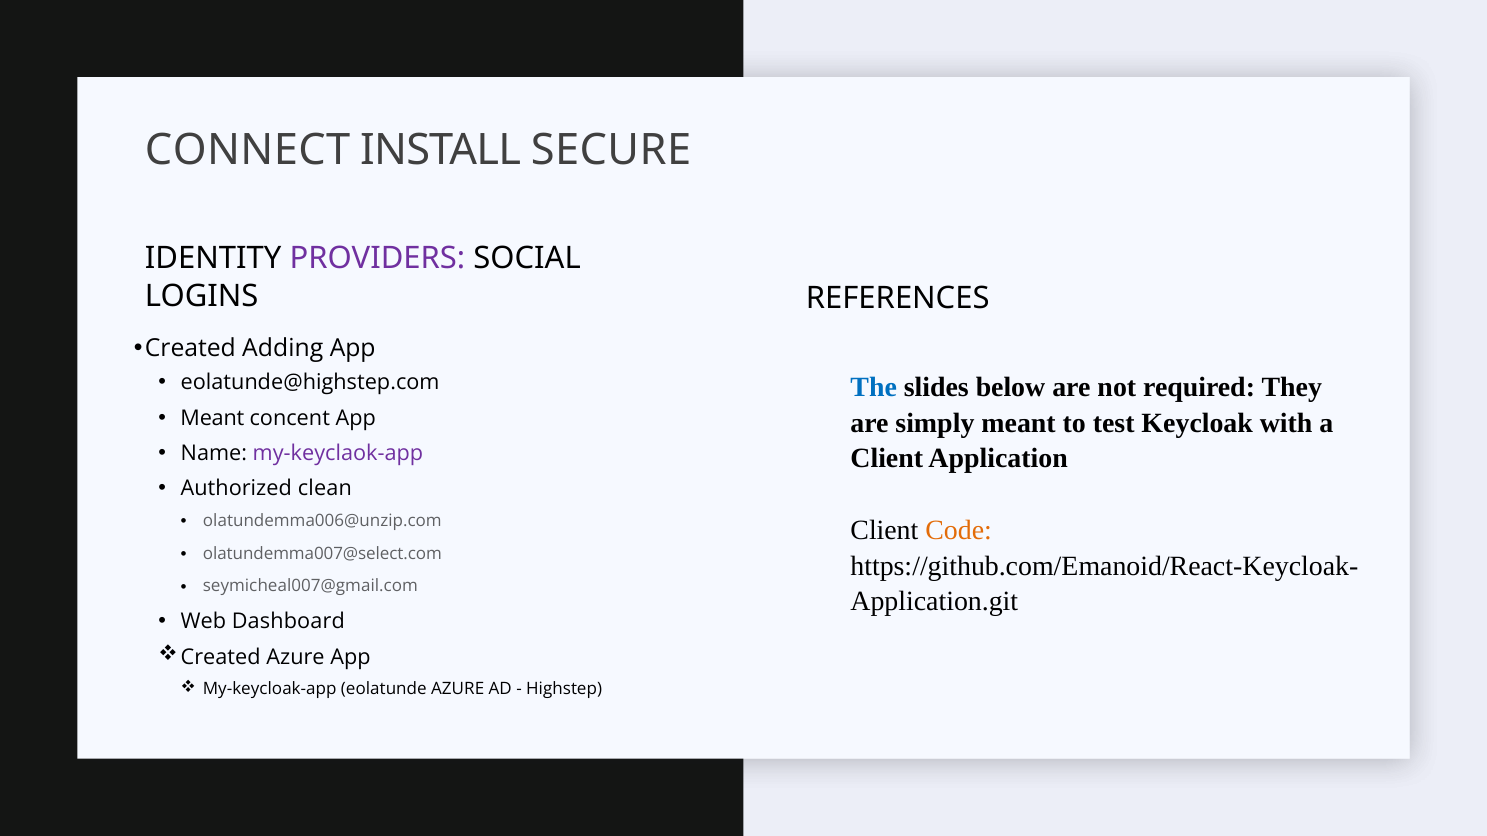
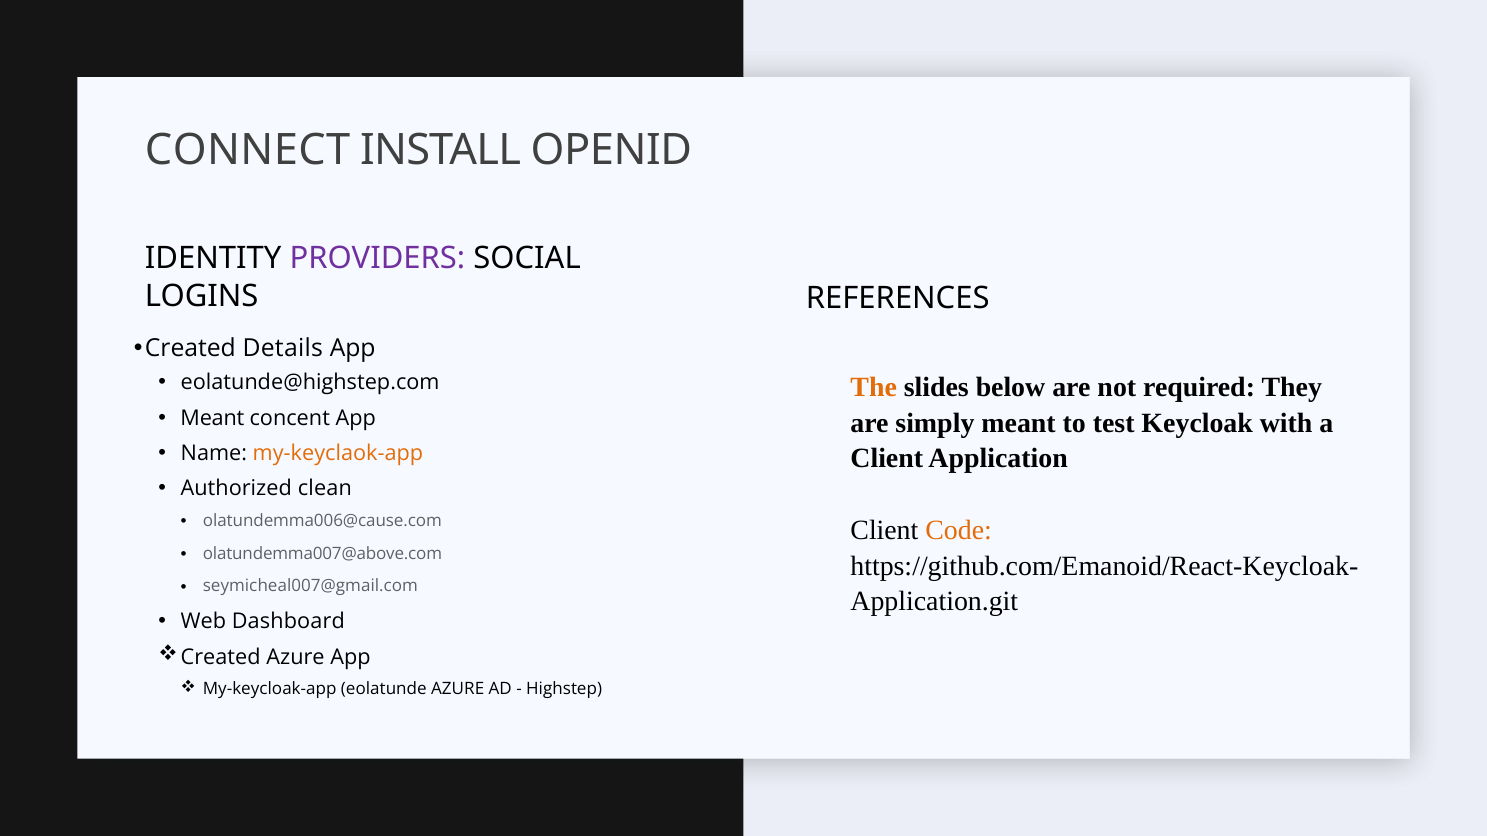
SECURE: SECURE -> OPENID (611, 151)
Adding: Adding -> Details (283, 349)
The colour: blue -> orange (874, 387)
my-keyclaok-app colour: purple -> orange (338, 454)
olatundemma006@unzip.com: olatundemma006@unzip.com -> olatundemma006@cause.com (322, 521)
olatundemma007@select.com: olatundemma007@select.com -> olatundemma007@above.com (322, 554)
